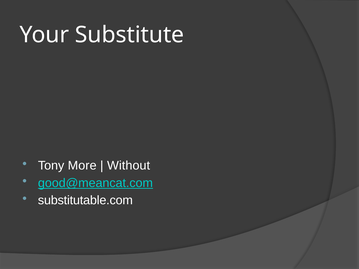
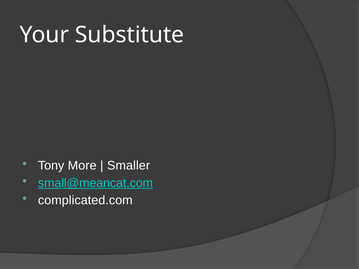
Without: Without -> Smaller (129, 166)
good@meancat.com: good@meancat.com -> small@meancat.com (95, 183)
substitutable.com: substitutable.com -> complicated.com (85, 201)
